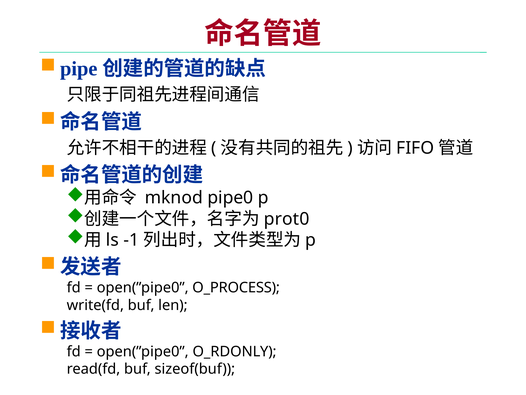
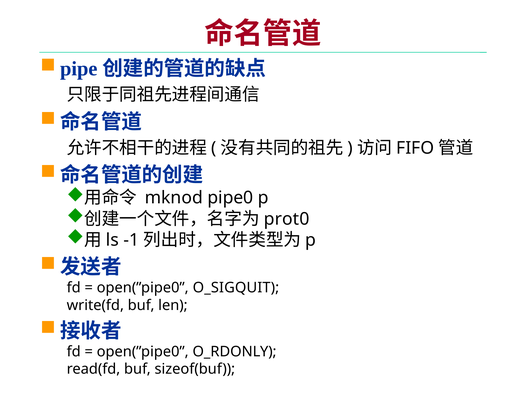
O_PROCESS: O_PROCESS -> O_SIGQUIT (236, 287)
